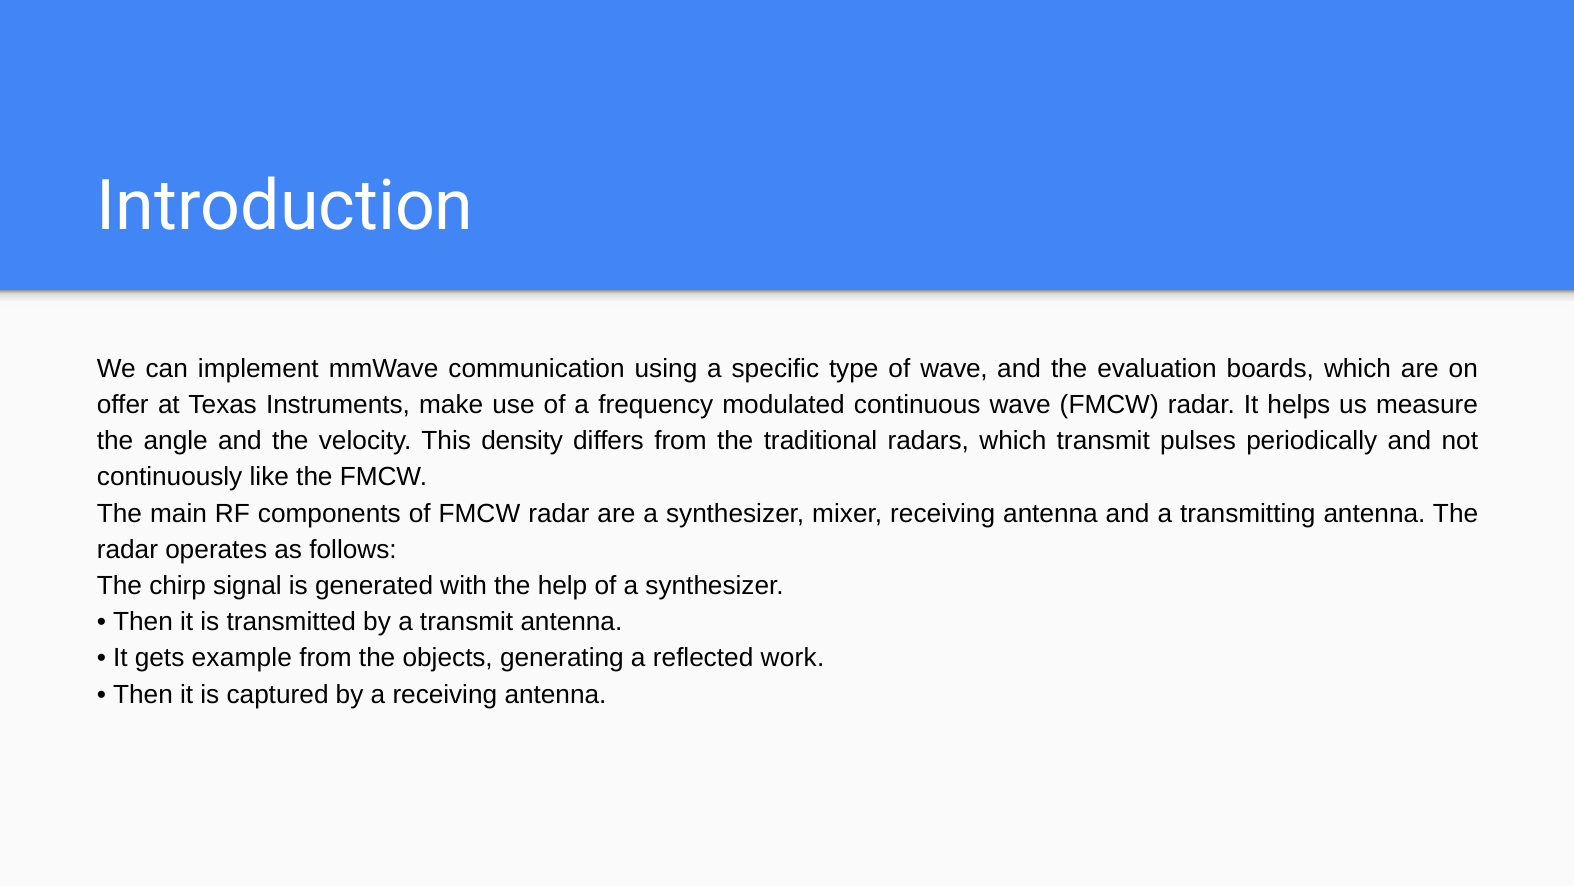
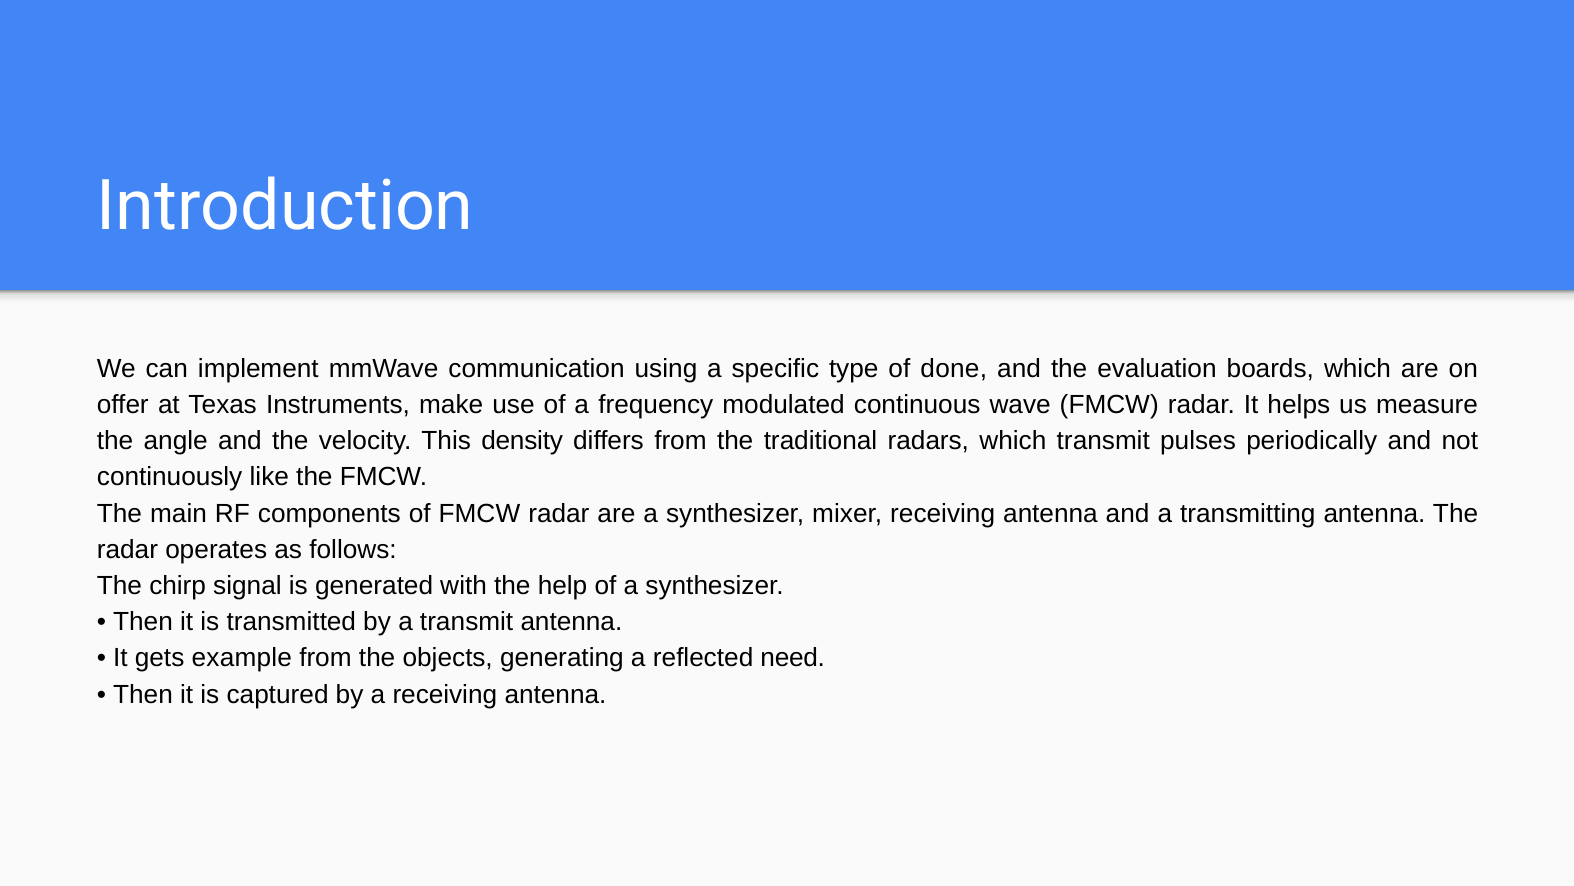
of wave: wave -> done (954, 368)
work: work -> need (793, 658)
